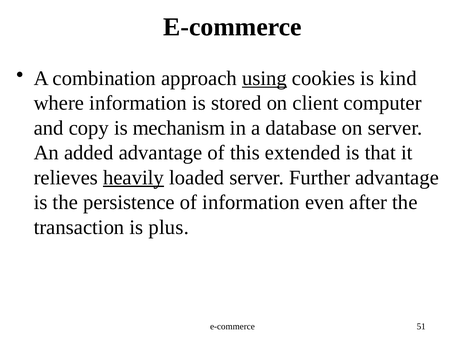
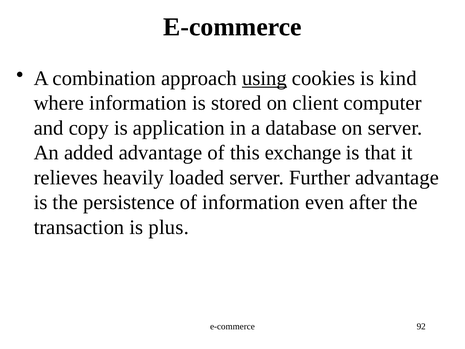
mechanism: mechanism -> application (179, 128)
extended: extended -> exchange (303, 153)
heavily underline: present -> none (133, 177)
51: 51 -> 92 (421, 326)
